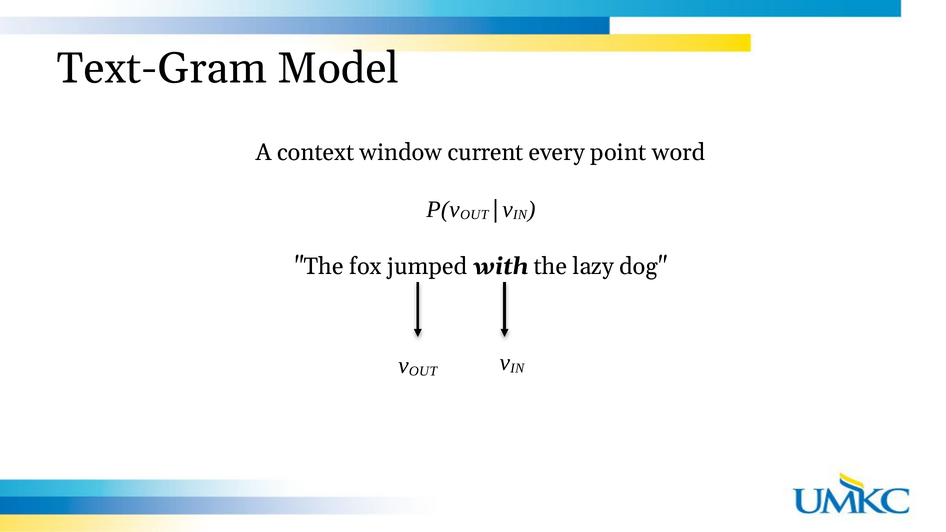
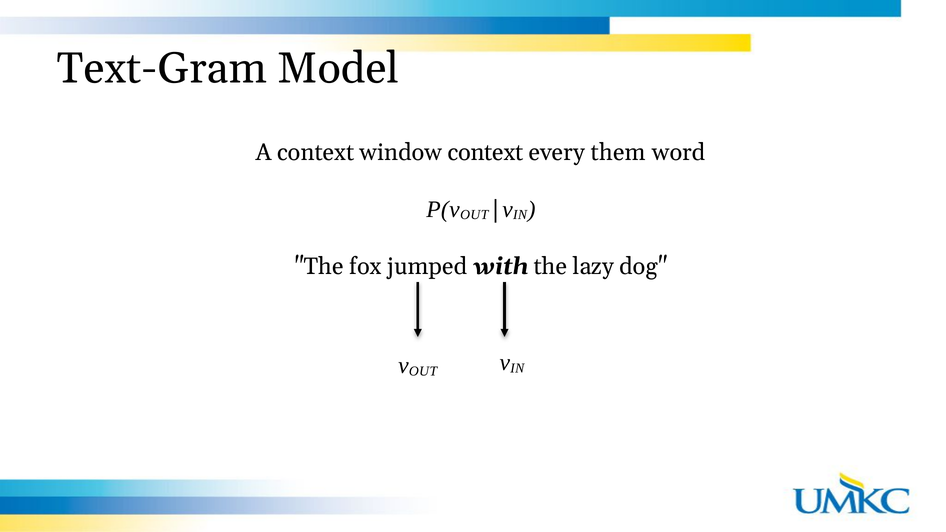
window current: current -> context (486, 153)
point: point -> them (618, 153)
